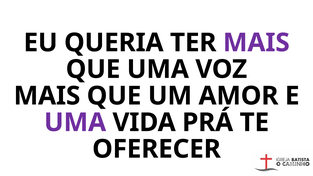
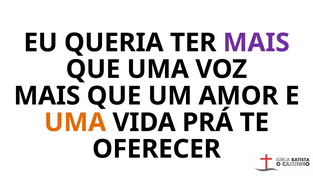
UMA colour: purple -> orange (75, 123)
